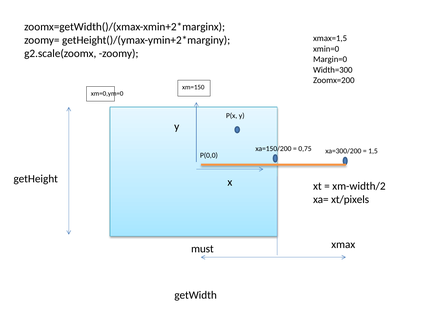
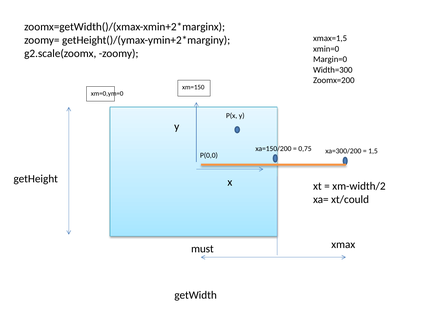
xt/pixels: xt/pixels -> xt/could (350, 200)
